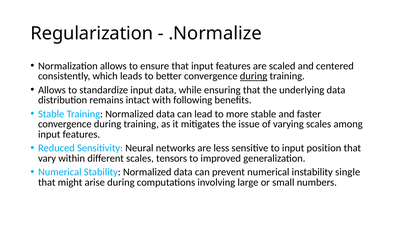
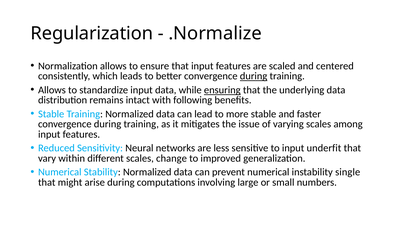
ensuring underline: none -> present (222, 90)
position: position -> underfit (324, 149)
tensors: tensors -> change (172, 159)
